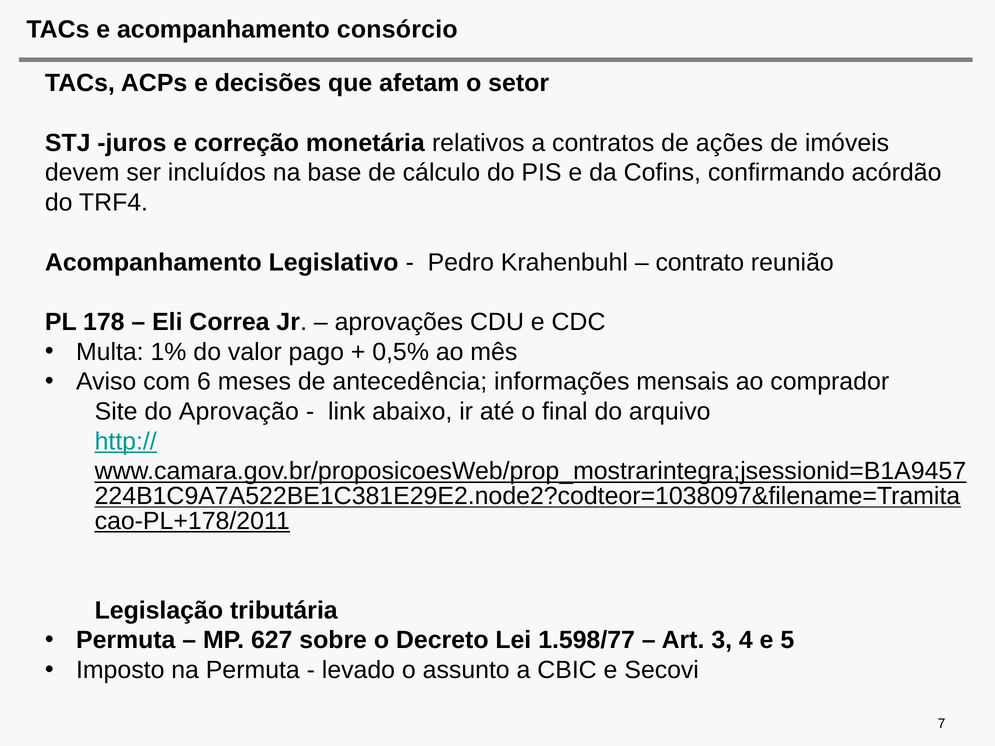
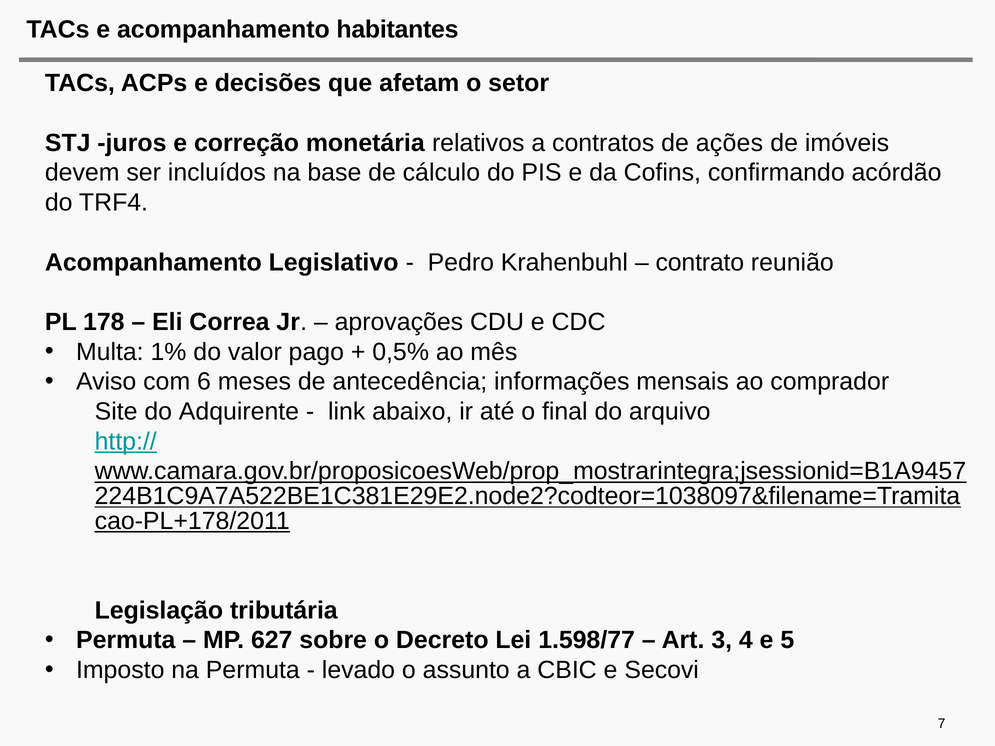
consórcio: consórcio -> habitantes (397, 30)
Aprovação: Aprovação -> Adquirente (239, 412)
